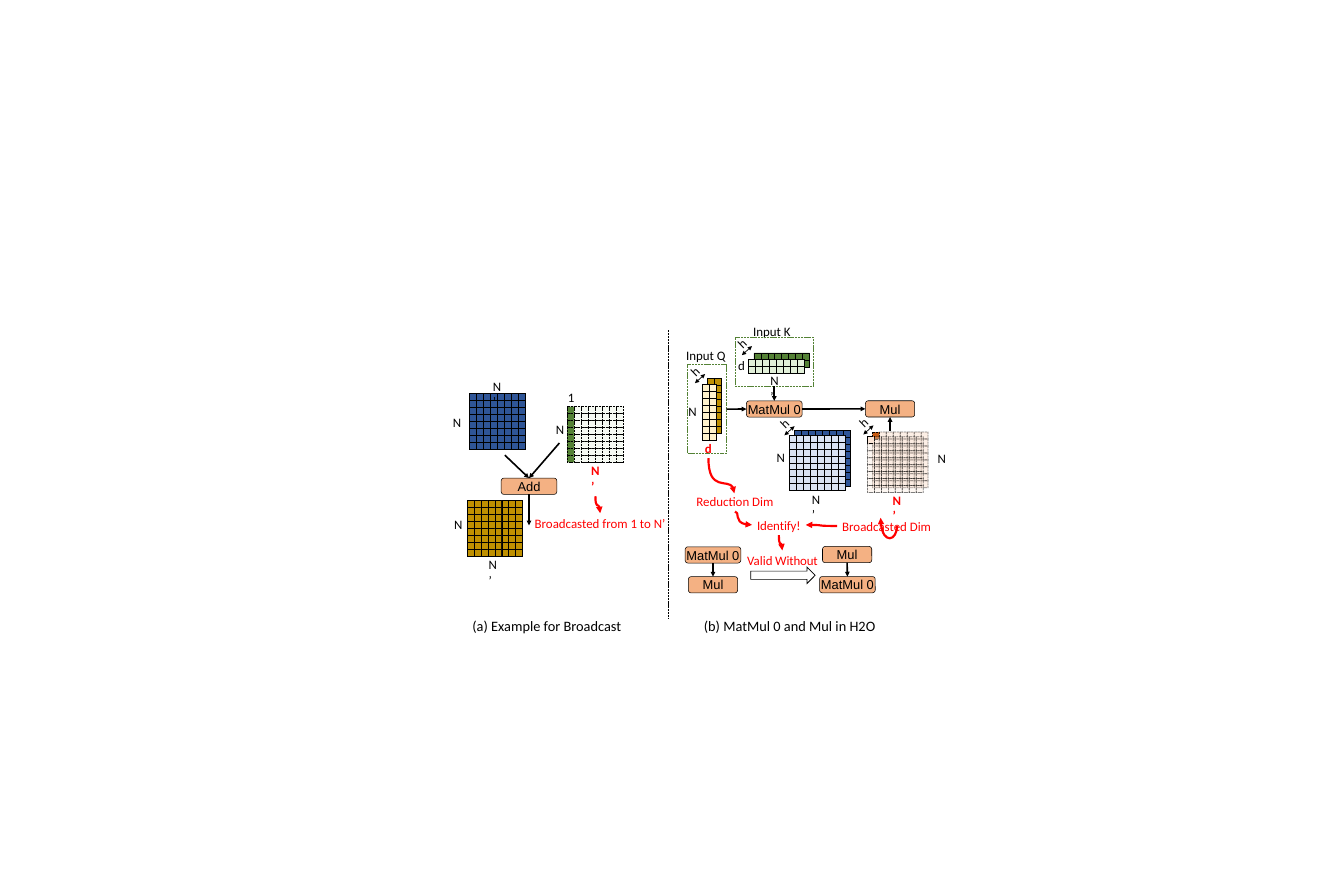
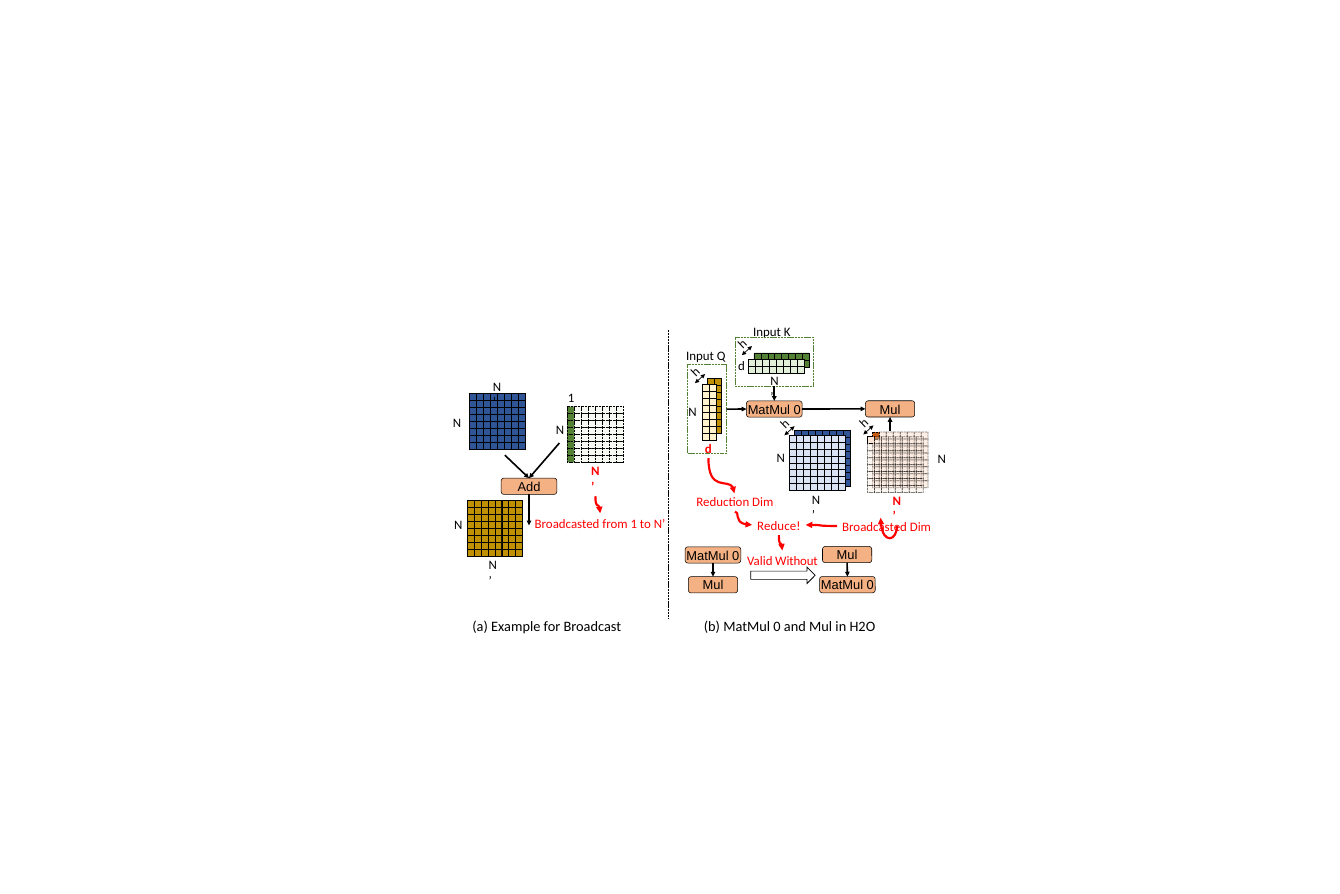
Identify: Identify -> Reduce (779, 525)
